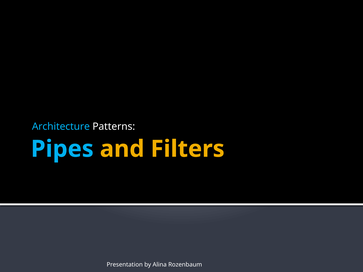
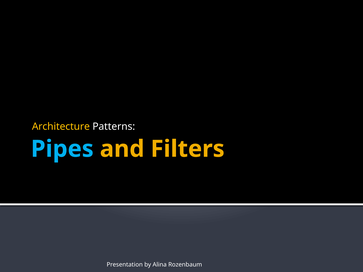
Architecture colour: light blue -> yellow (61, 127)
